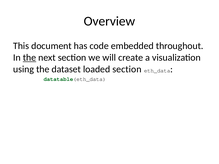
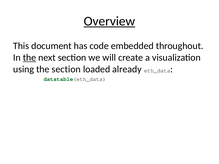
Overview underline: none -> present (109, 21)
the dataset: dataset -> section (66, 69)
loaded section: section -> already (127, 69)
